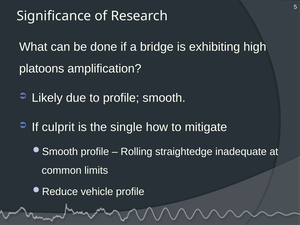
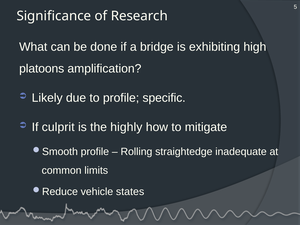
smooth: smooth -> specific (164, 98)
single: single -> highly (126, 127)
vehicle profile: profile -> states (130, 192)
